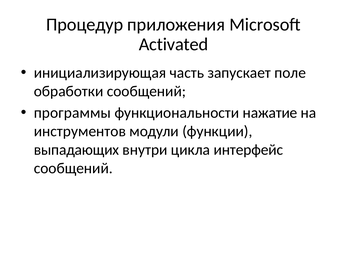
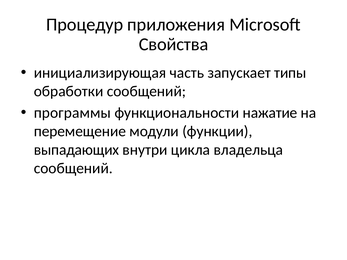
Activated: Activated -> Свойства (174, 44)
поле: поле -> типы (290, 73)
инструментов: инструментов -> перемещение (80, 131)
интерфейс: интерфейс -> владельца (248, 150)
